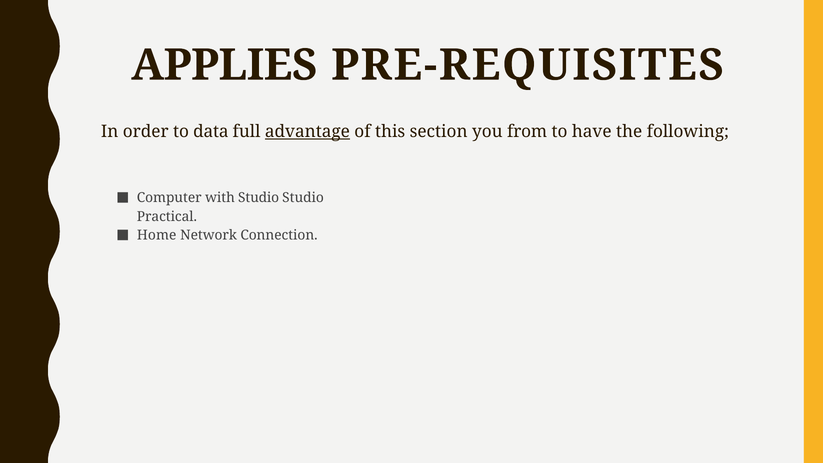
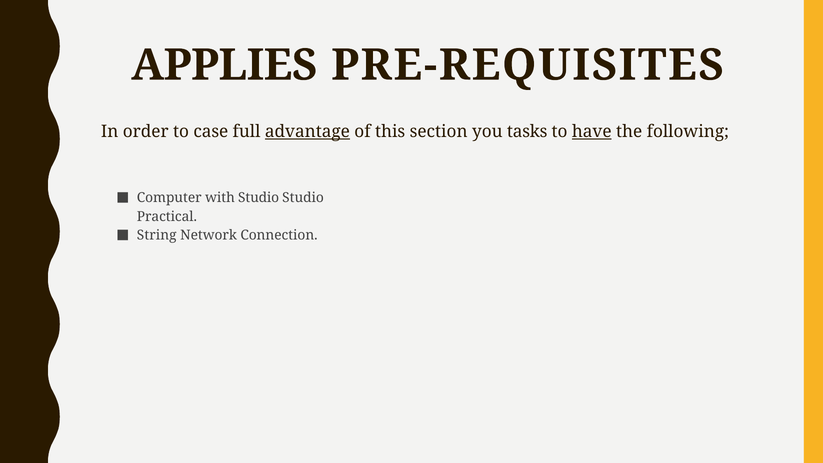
data: data -> case (211, 132)
from: from -> tasks (527, 132)
have underline: none -> present (592, 132)
Home: Home -> String (157, 235)
